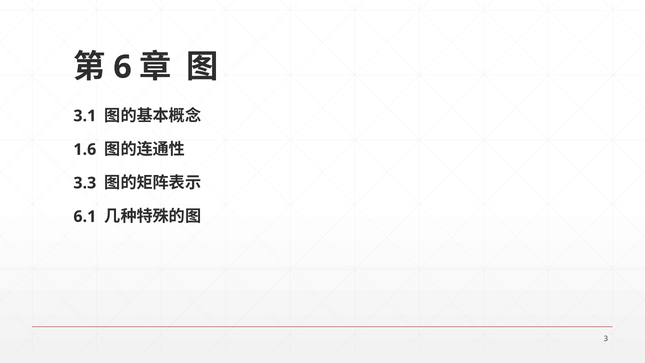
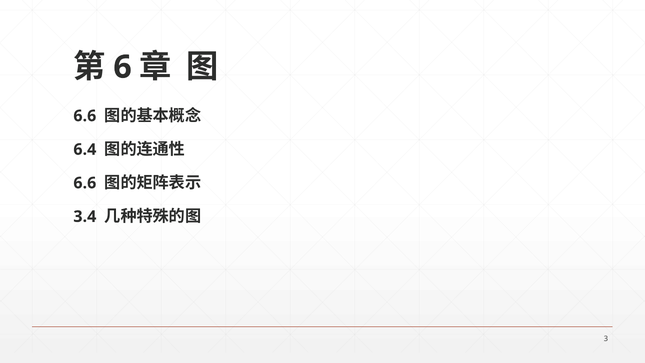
3.1: 3.1 -> 6.6 (85, 116)
1.6: 1.6 -> 6.4 (85, 149)
3.3: 3.3 -> 6.6 (85, 183)
6.1: 6.1 -> 3.4 (85, 216)
